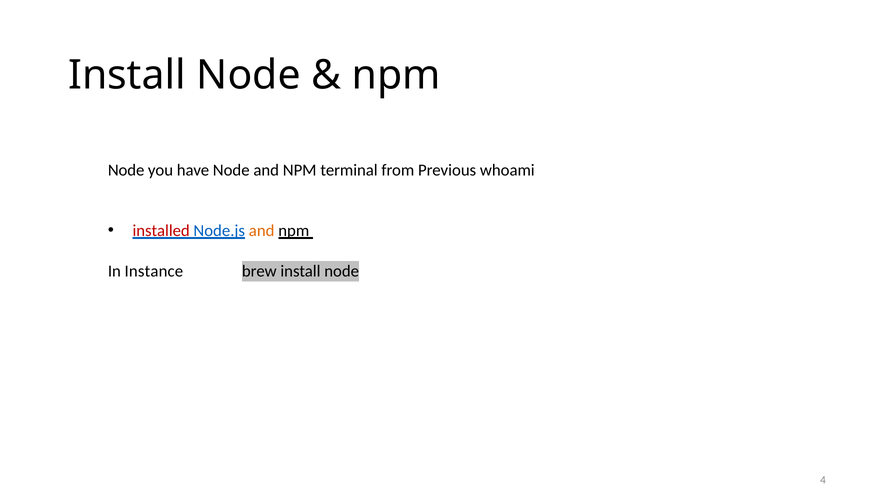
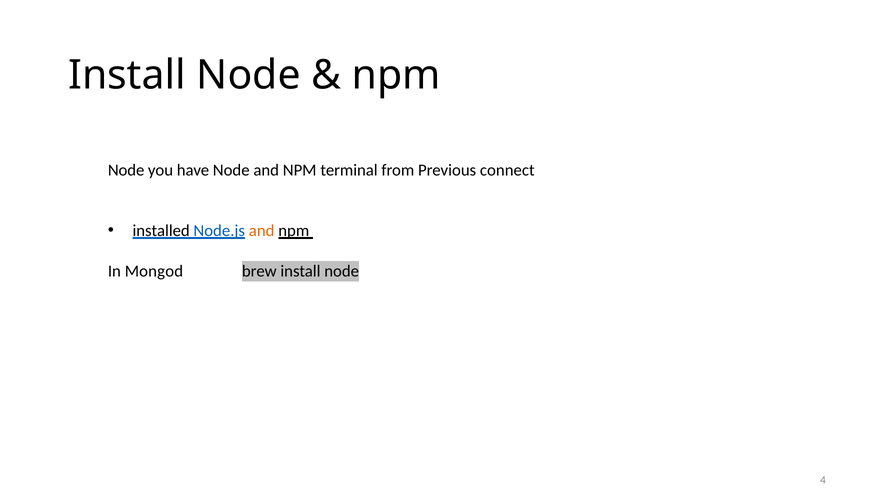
whoami: whoami -> connect (507, 170)
installed colour: red -> black (161, 231)
Instance: Instance -> Mongod (154, 271)
